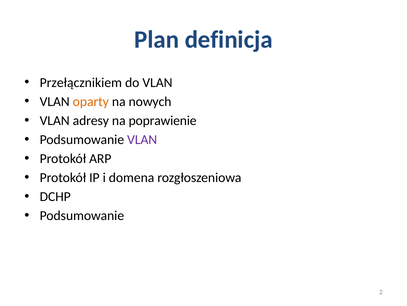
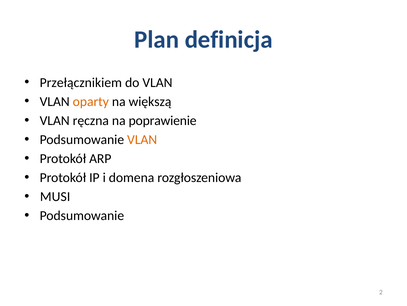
nowych: nowych -> większą (150, 101)
adresy: adresy -> ręczna (91, 120)
VLAN colour: purple -> orange (142, 139)
DCHP: DCHP -> MUSI (55, 196)
